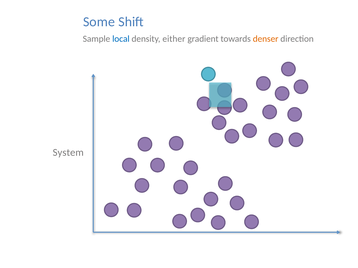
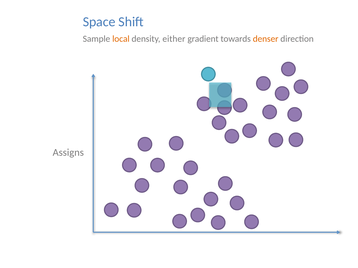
Some: Some -> Space (99, 22)
local colour: blue -> orange (121, 39)
System: System -> Assigns (68, 153)
